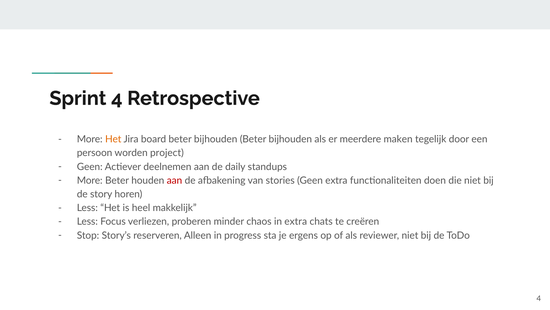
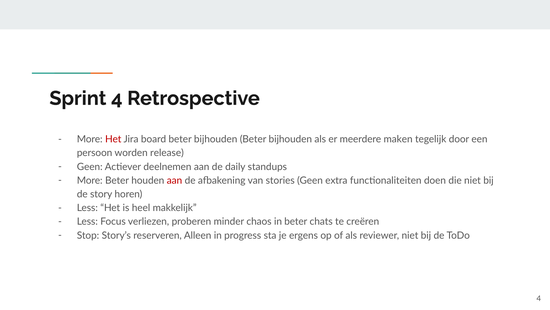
Het colour: orange -> red (113, 139)
project: project -> release (167, 153)
in extra: extra -> beter (296, 221)
